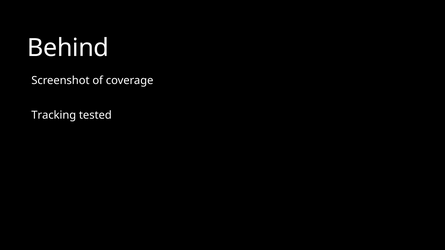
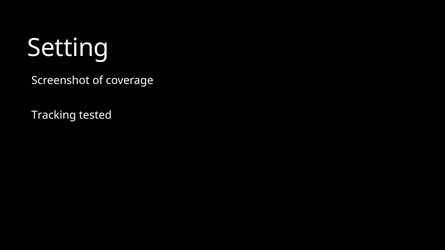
Behind: Behind -> Setting (68, 48)
